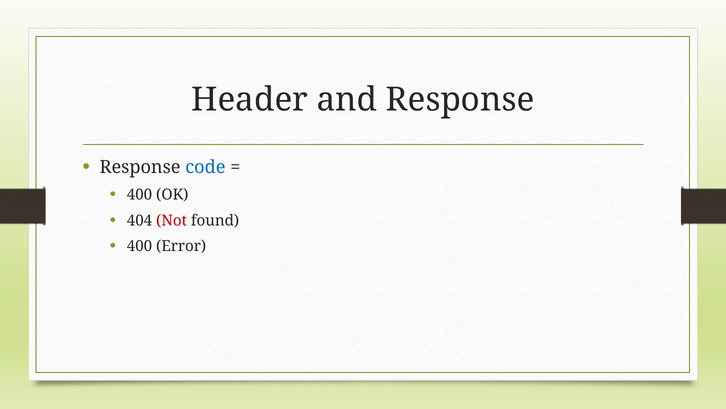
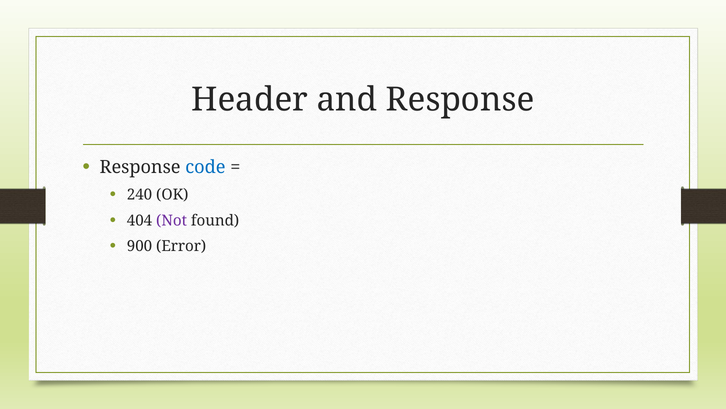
400: 400 -> 240 (139, 194)
Not colour: red -> purple (172, 220)
400: 400 -> 900 (139, 246)
